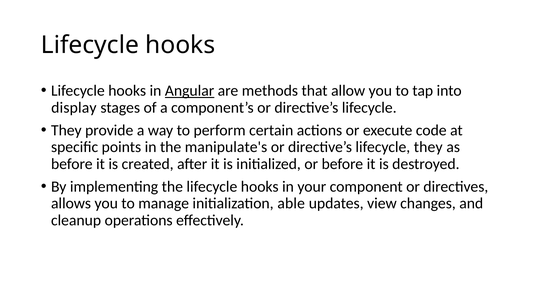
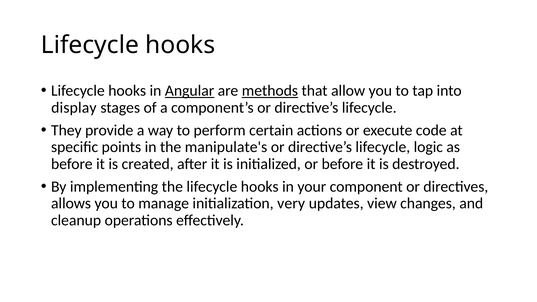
methods underline: none -> present (270, 91)
lifecycle they: they -> logic (428, 147)
able: able -> very (291, 203)
